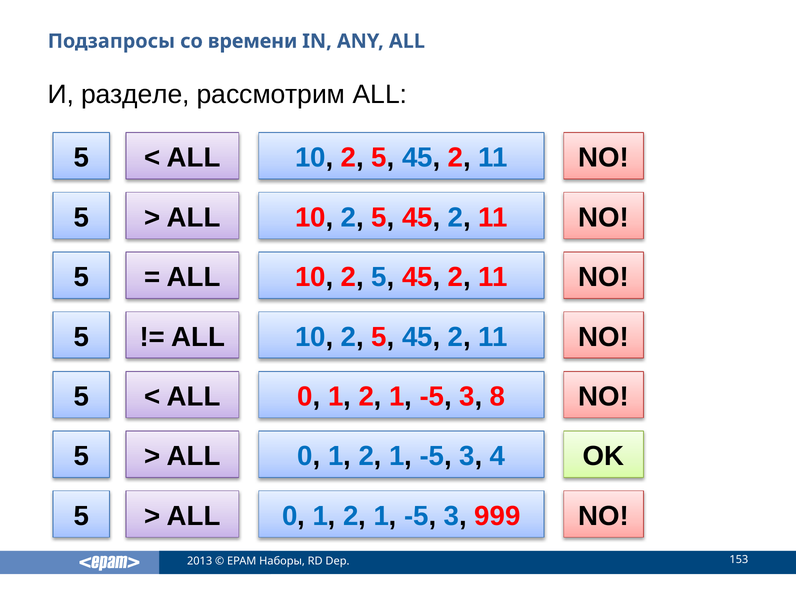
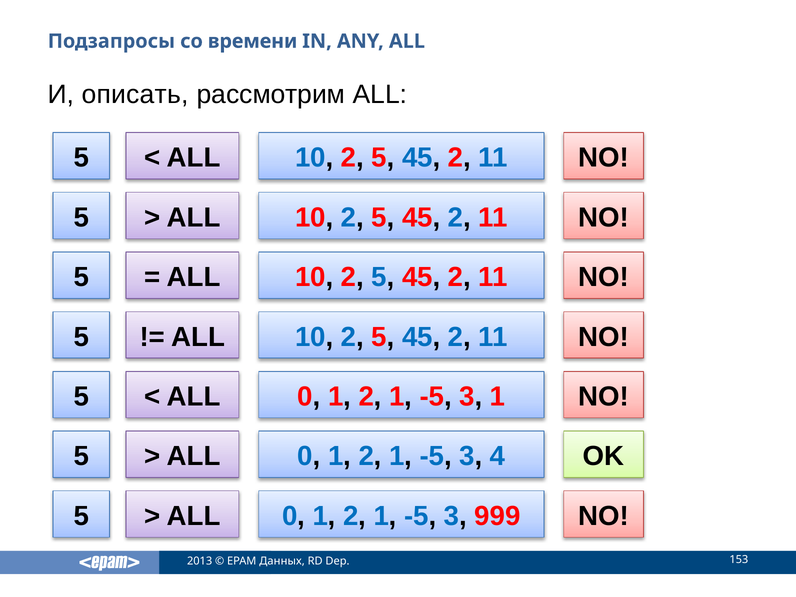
разделе: разделе -> описать (135, 95)
3 8: 8 -> 1 (497, 397)
Наборы: Наборы -> Данных (282, 561)
